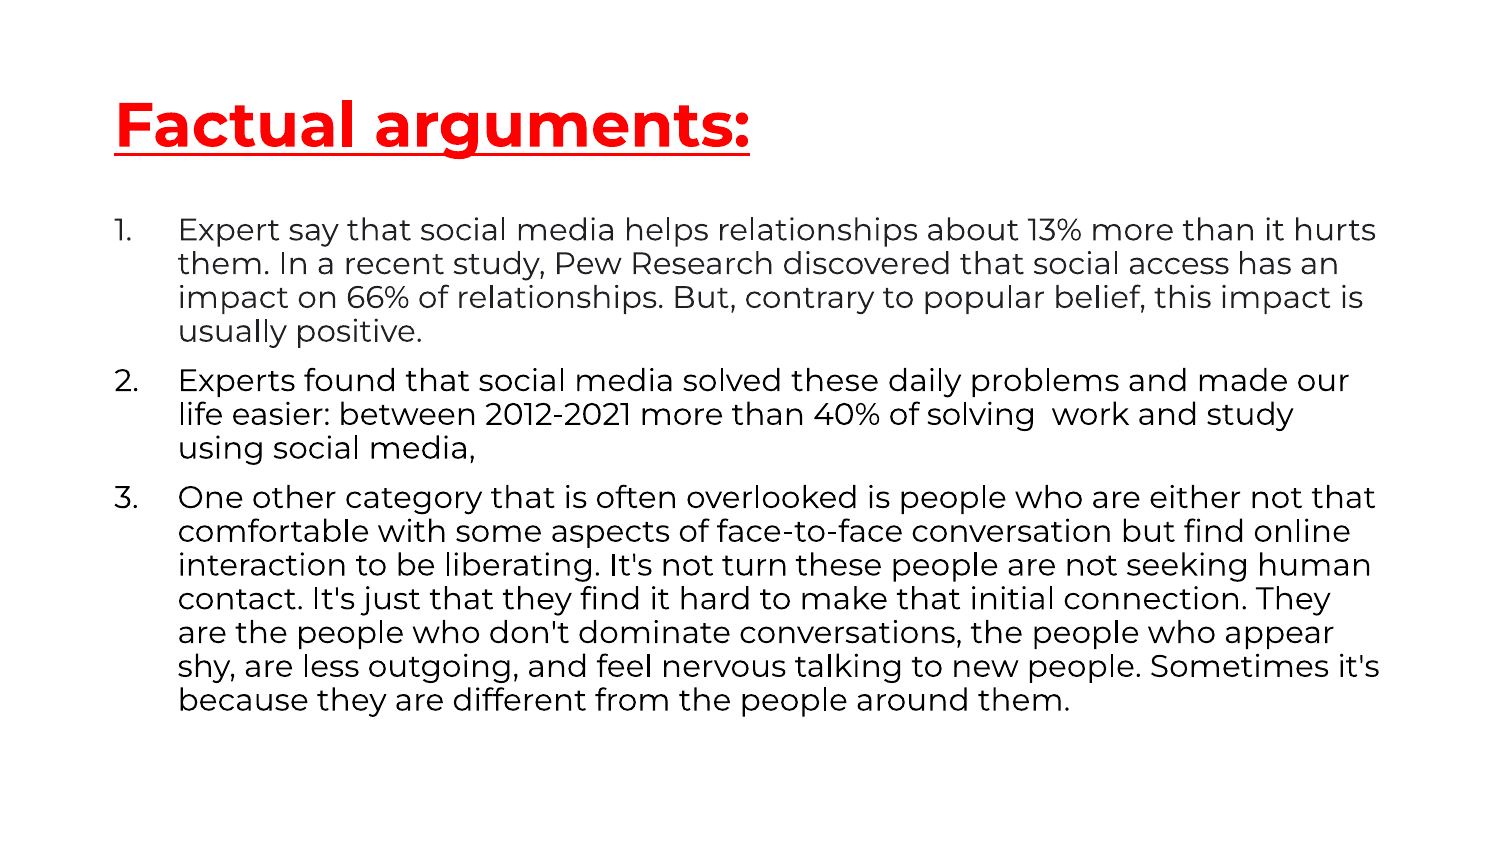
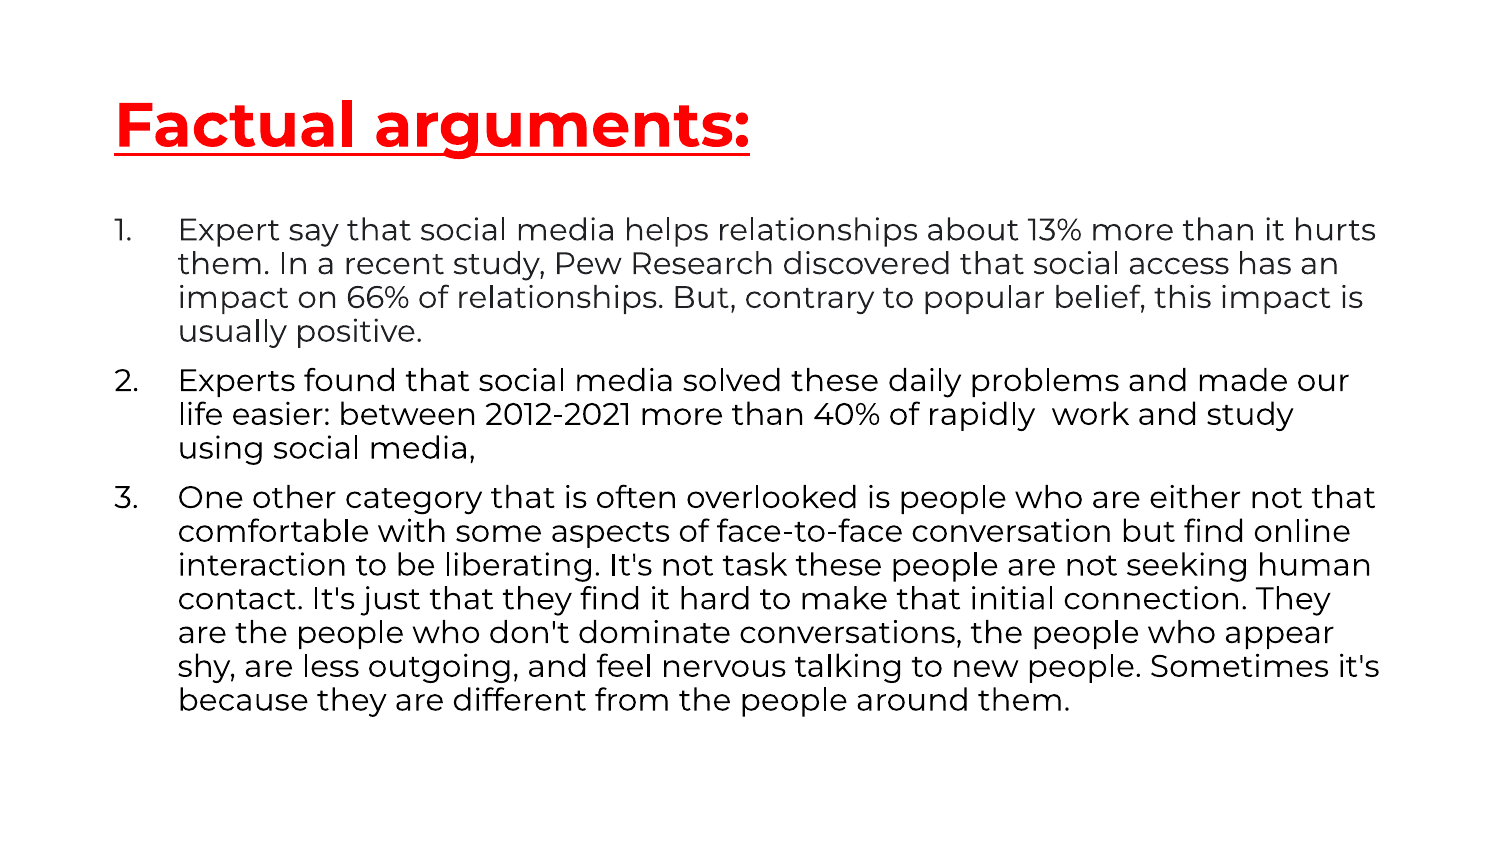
solving: solving -> rapidly (981, 415)
turn: turn -> task (755, 565)
